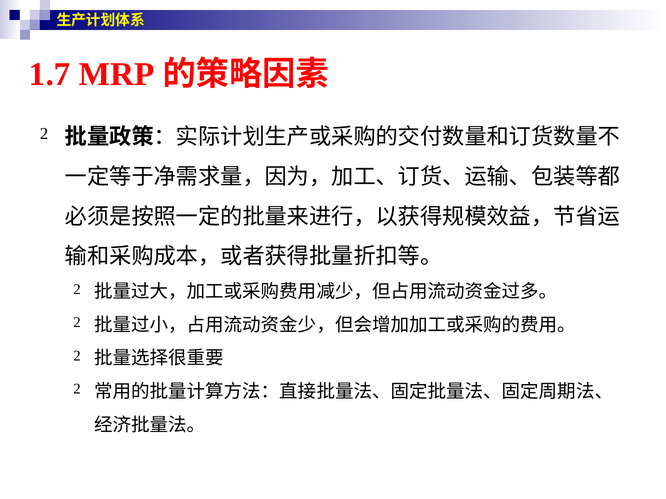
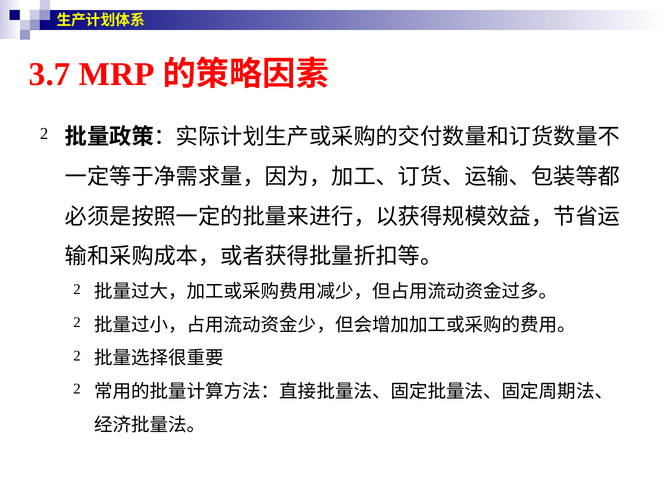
1.7: 1.7 -> 3.7 (50, 74)
